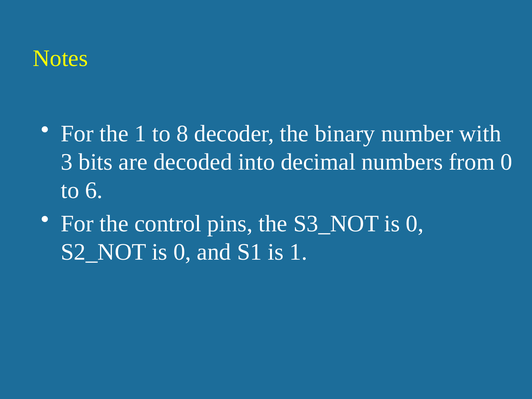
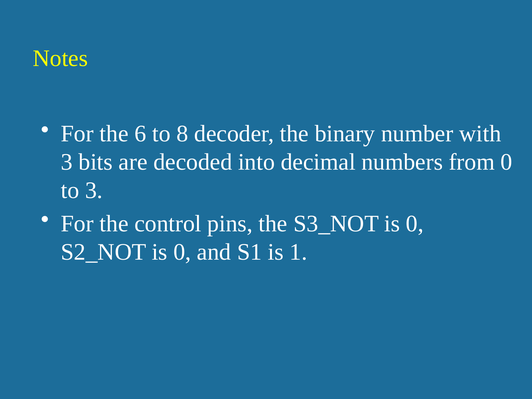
the 1: 1 -> 6 (140, 134)
to 6: 6 -> 3 (94, 191)
